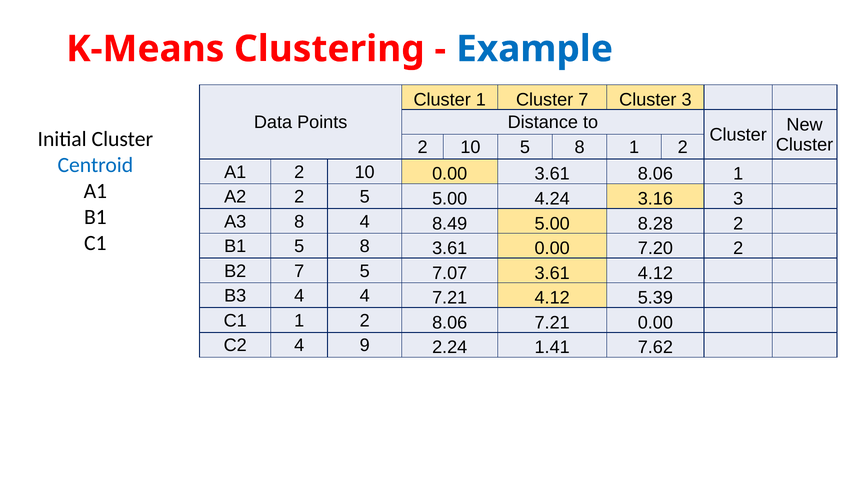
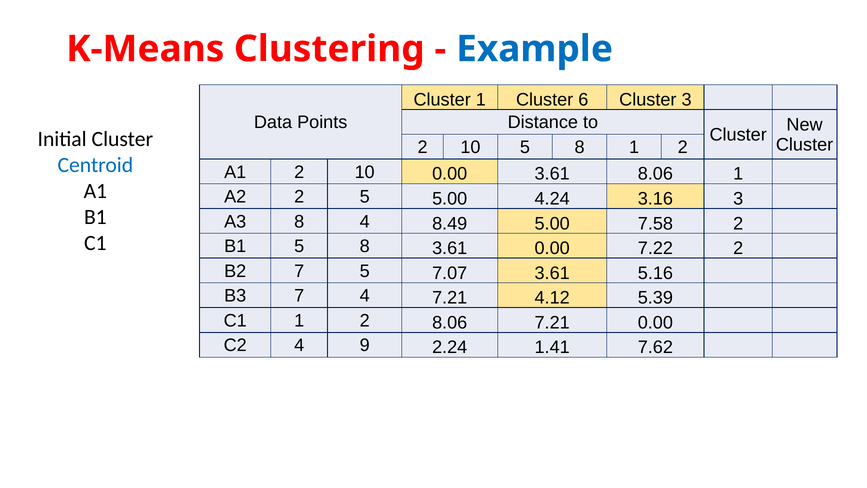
Cluster 7: 7 -> 6 (583, 100)
8.28: 8.28 -> 7.58 (655, 223)
7.20: 7.20 -> 7.22 (655, 248)
3.61 4.12: 4.12 -> 5.16 (655, 273)
B3 4: 4 -> 7 (299, 296)
